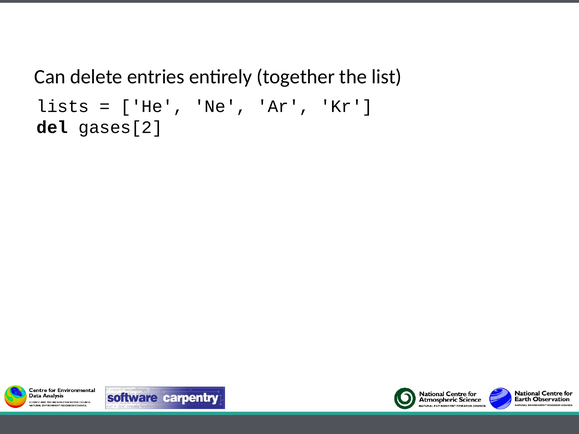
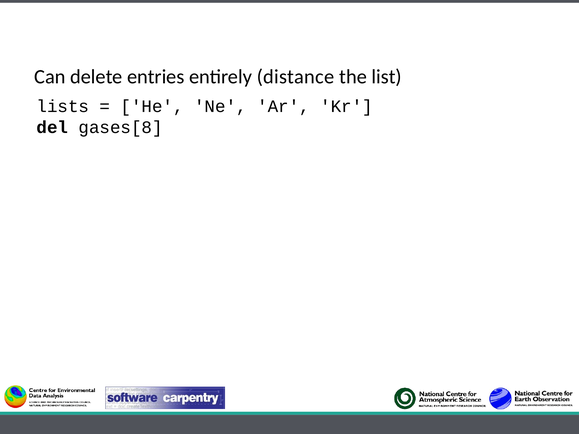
together: together -> distance (296, 77)
gases[2: gases[2 -> gases[8 (121, 128)
